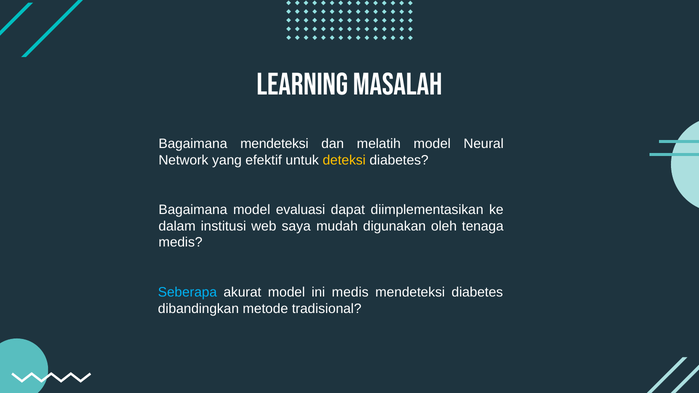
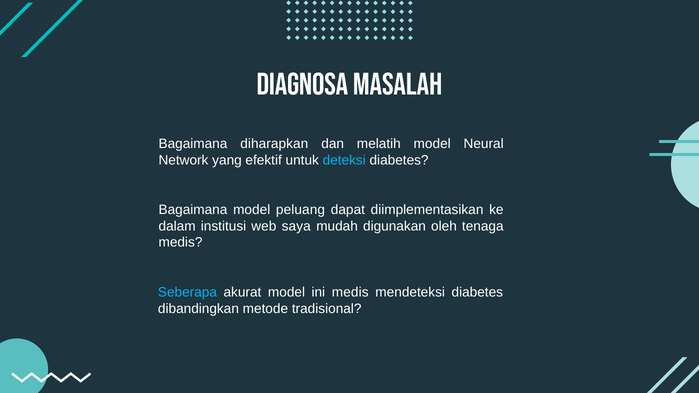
Learning: Learning -> Diagnosa (302, 85)
Bagaimana mendeteksi: mendeteksi -> diharapkan (274, 144)
deteksi colour: yellow -> light blue (344, 160)
evaluasi: evaluasi -> peluang (300, 210)
